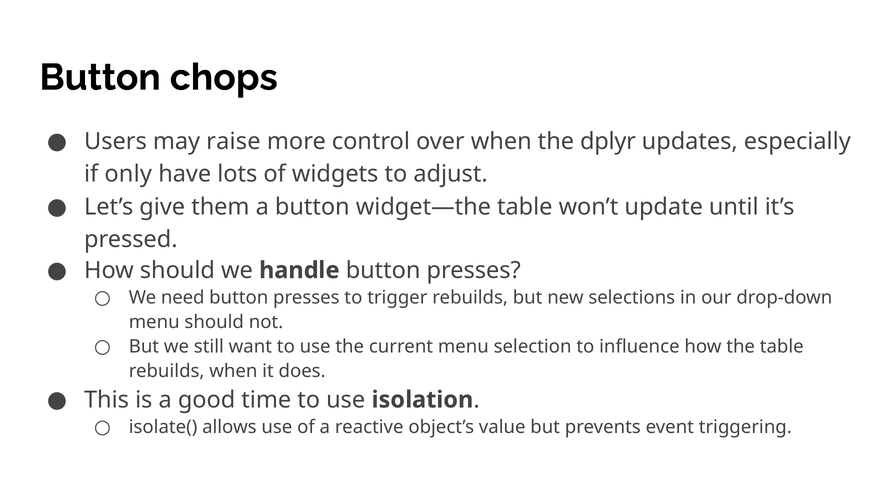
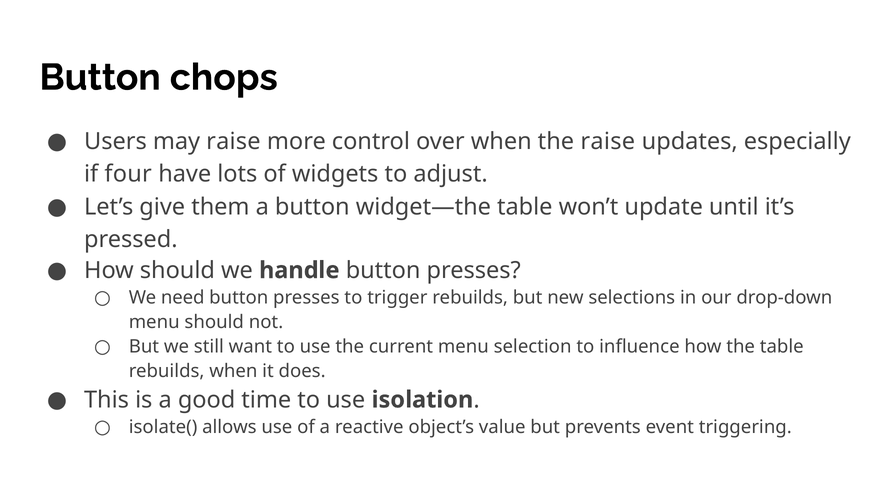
the dplyr: dplyr -> raise (608, 142)
only: only -> four (128, 174)
